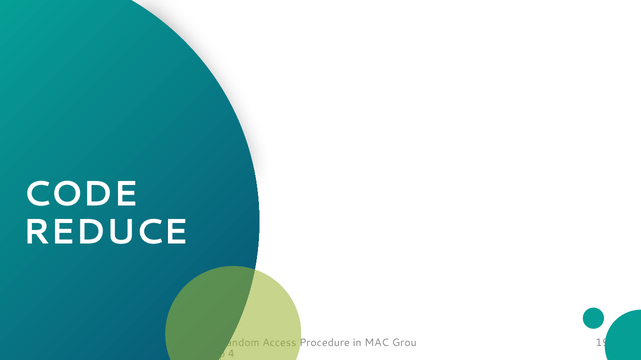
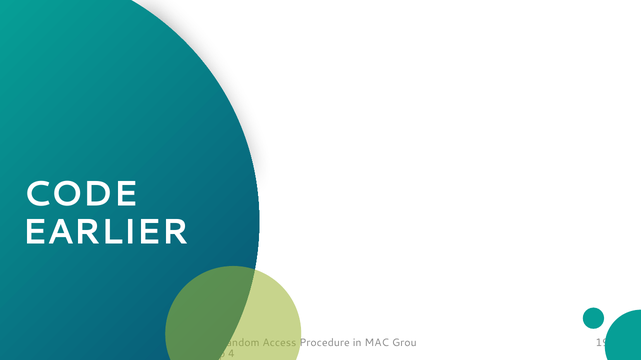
REDUCE: REDUCE -> EARLIER (106, 233)
